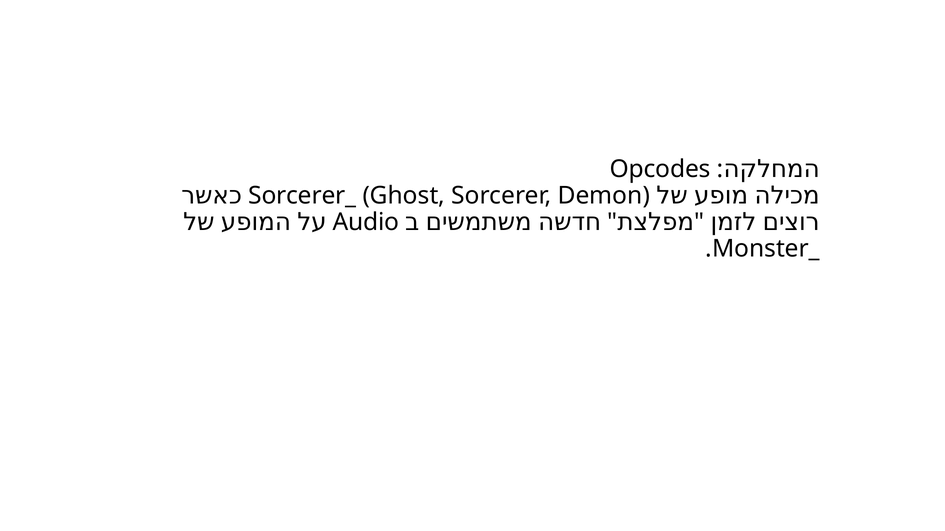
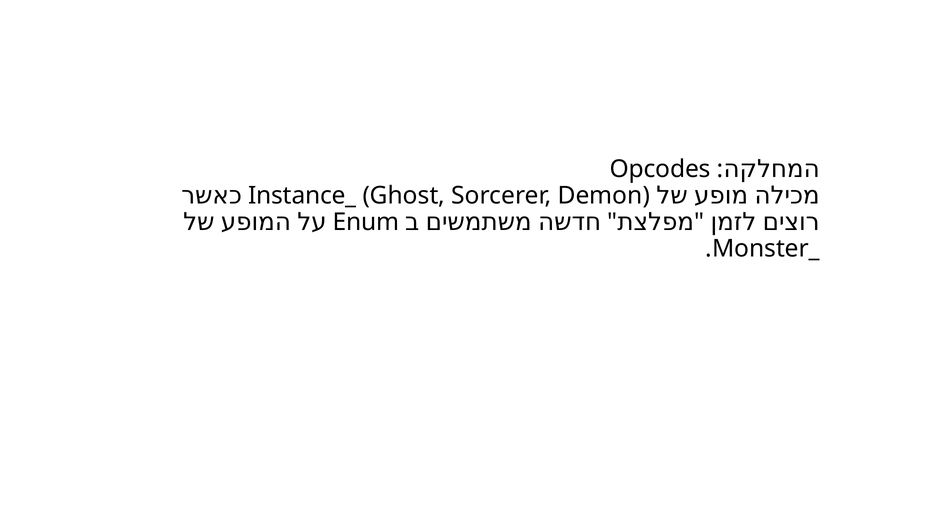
Sorcerer_: Sorcerer_ -> Instance_ (302, 196)
Audio: Audio -> Enum (366, 222)
